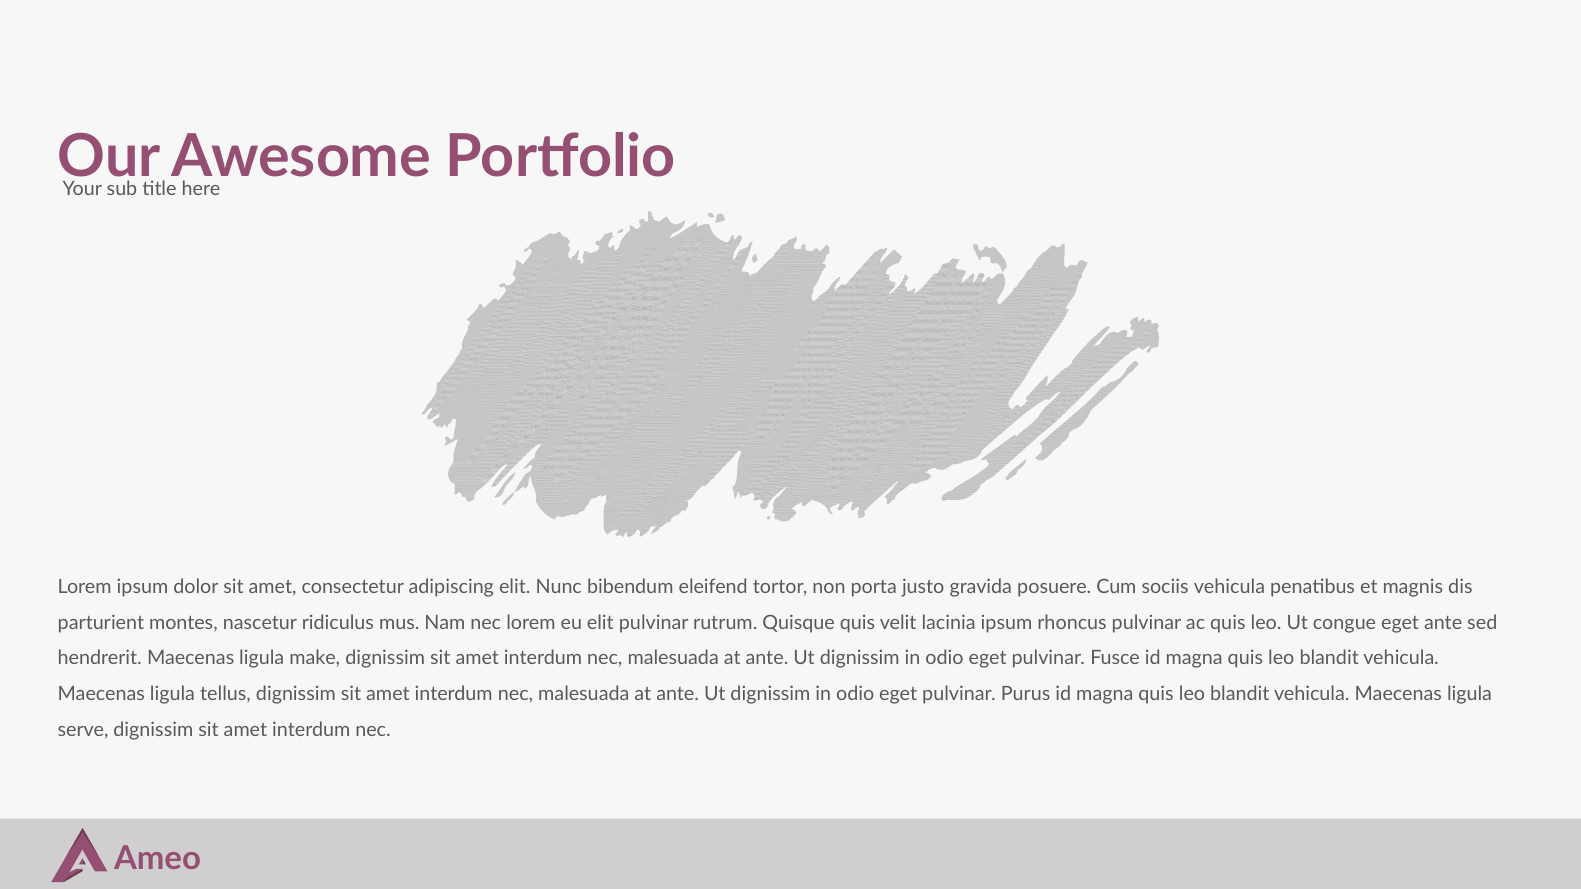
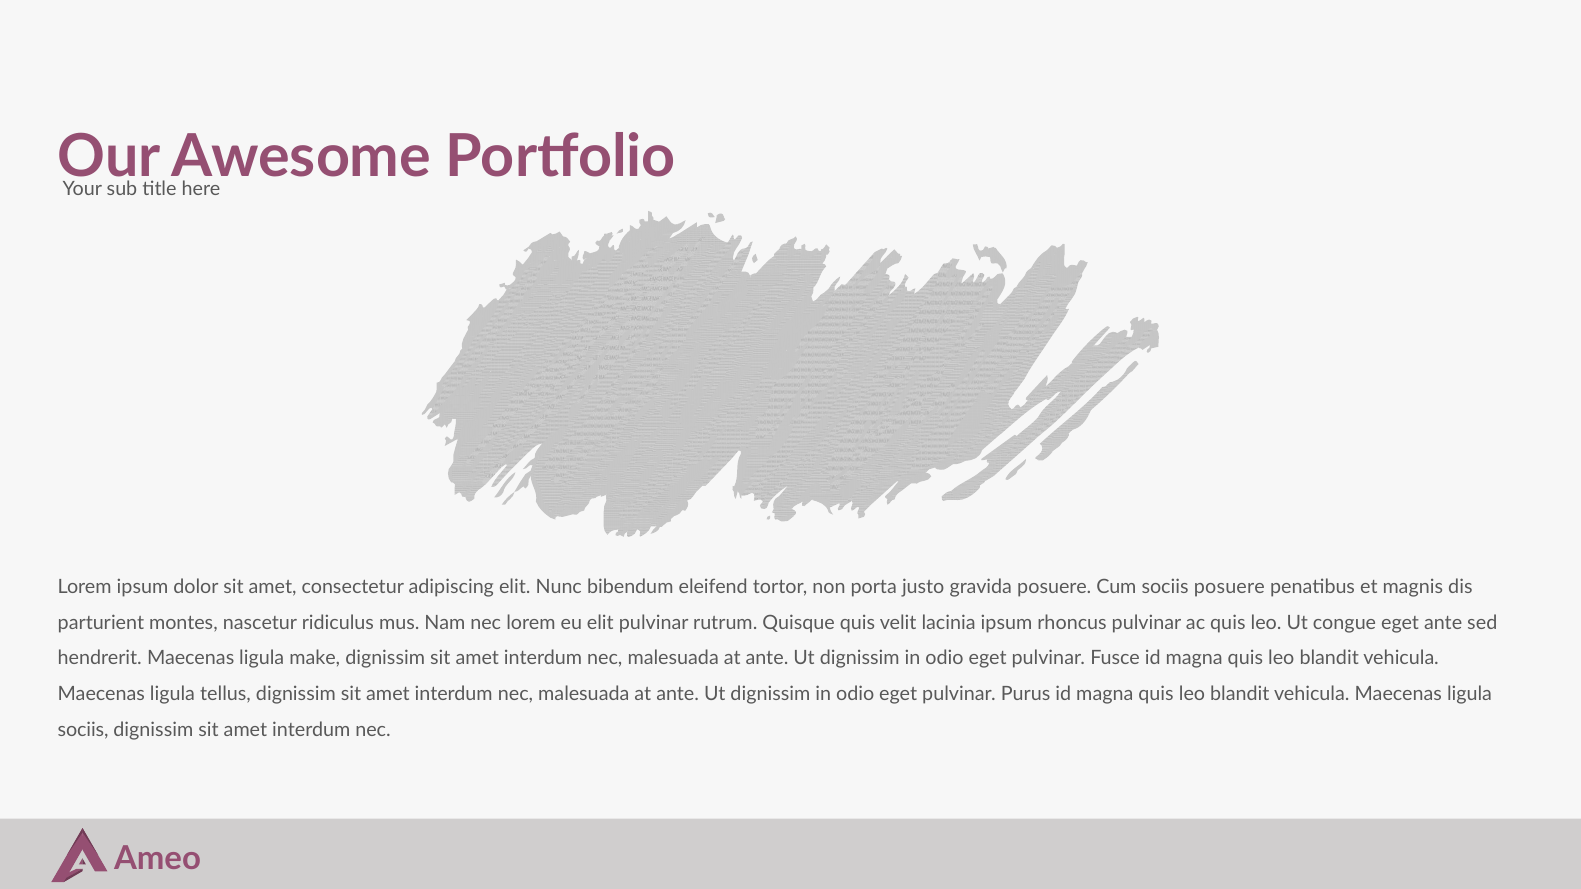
sociis vehicula: vehicula -> posuere (1229, 588)
serve: serve -> sociis (83, 730)
